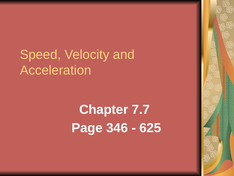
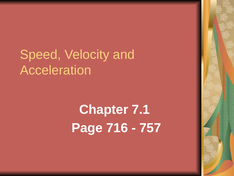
7.7: 7.7 -> 7.1 (141, 109)
346: 346 -> 716 (117, 128)
625: 625 -> 757 (150, 128)
